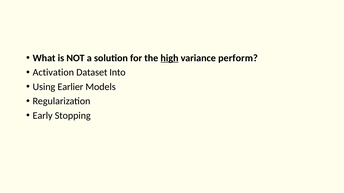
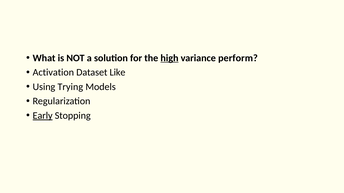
Into: Into -> Like (117, 73)
Earlier: Earlier -> Trying (70, 87)
Early underline: none -> present (43, 116)
